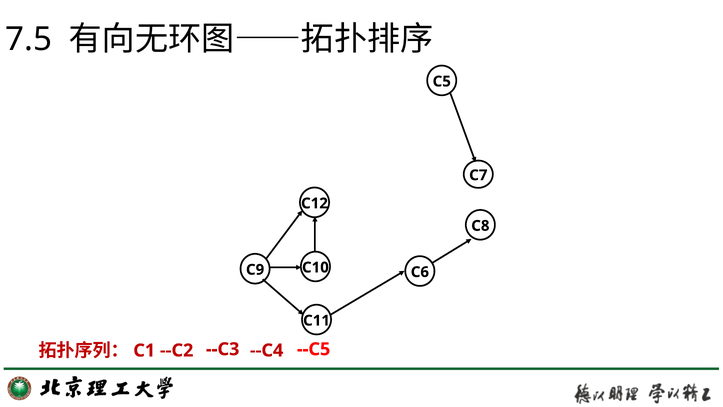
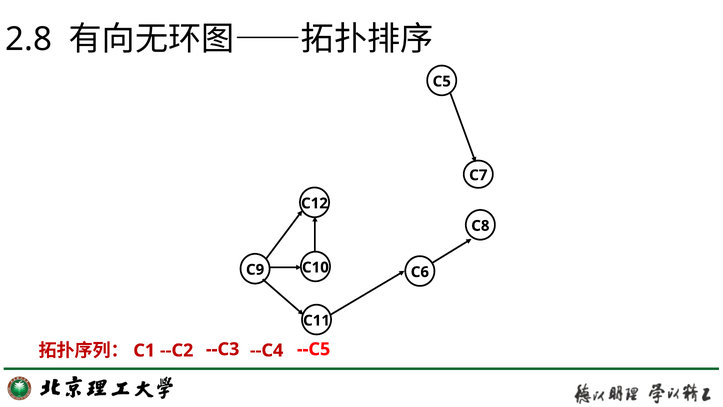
7.5: 7.5 -> 2.8 (29, 39)
